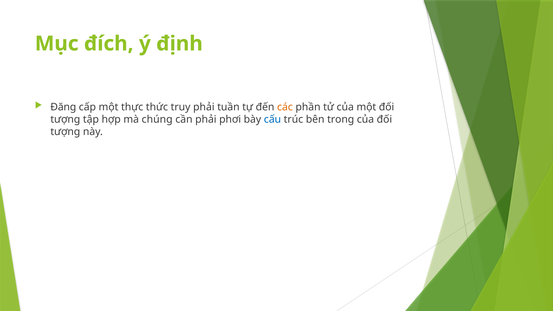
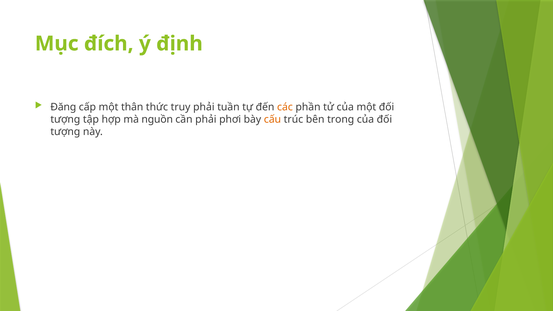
thực: thực -> thân (132, 107)
chúng: chúng -> nguồn (157, 119)
cấu colour: blue -> orange (272, 119)
